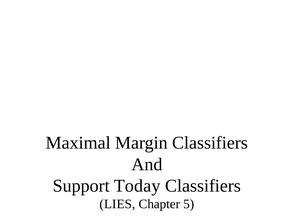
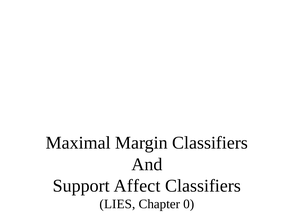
Today: Today -> Affect (137, 186)
5: 5 -> 0 (189, 204)
